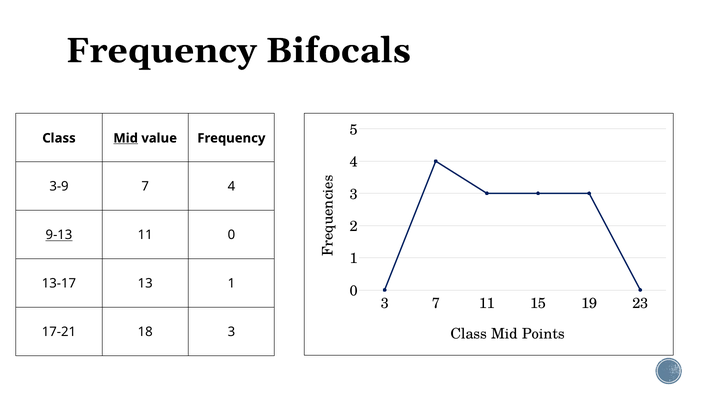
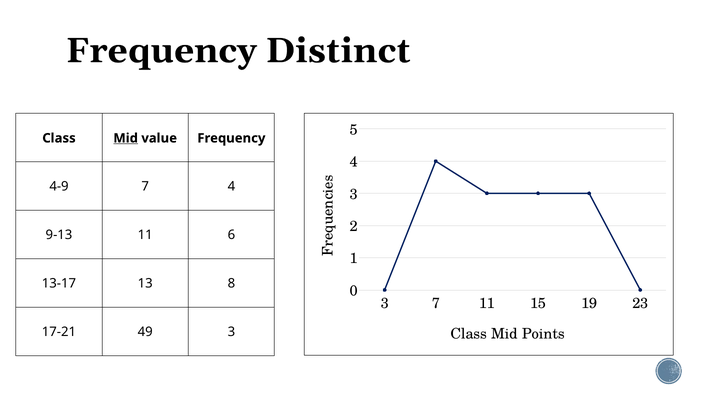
Bifocals: Bifocals -> Distinct (338, 51)
3-9: 3-9 -> 4-9 (59, 187)
9-13 underline: present -> none (59, 235)
11 0: 0 -> 6 (231, 235)
13 1: 1 -> 8 (231, 284)
18: 18 -> 49 (145, 332)
